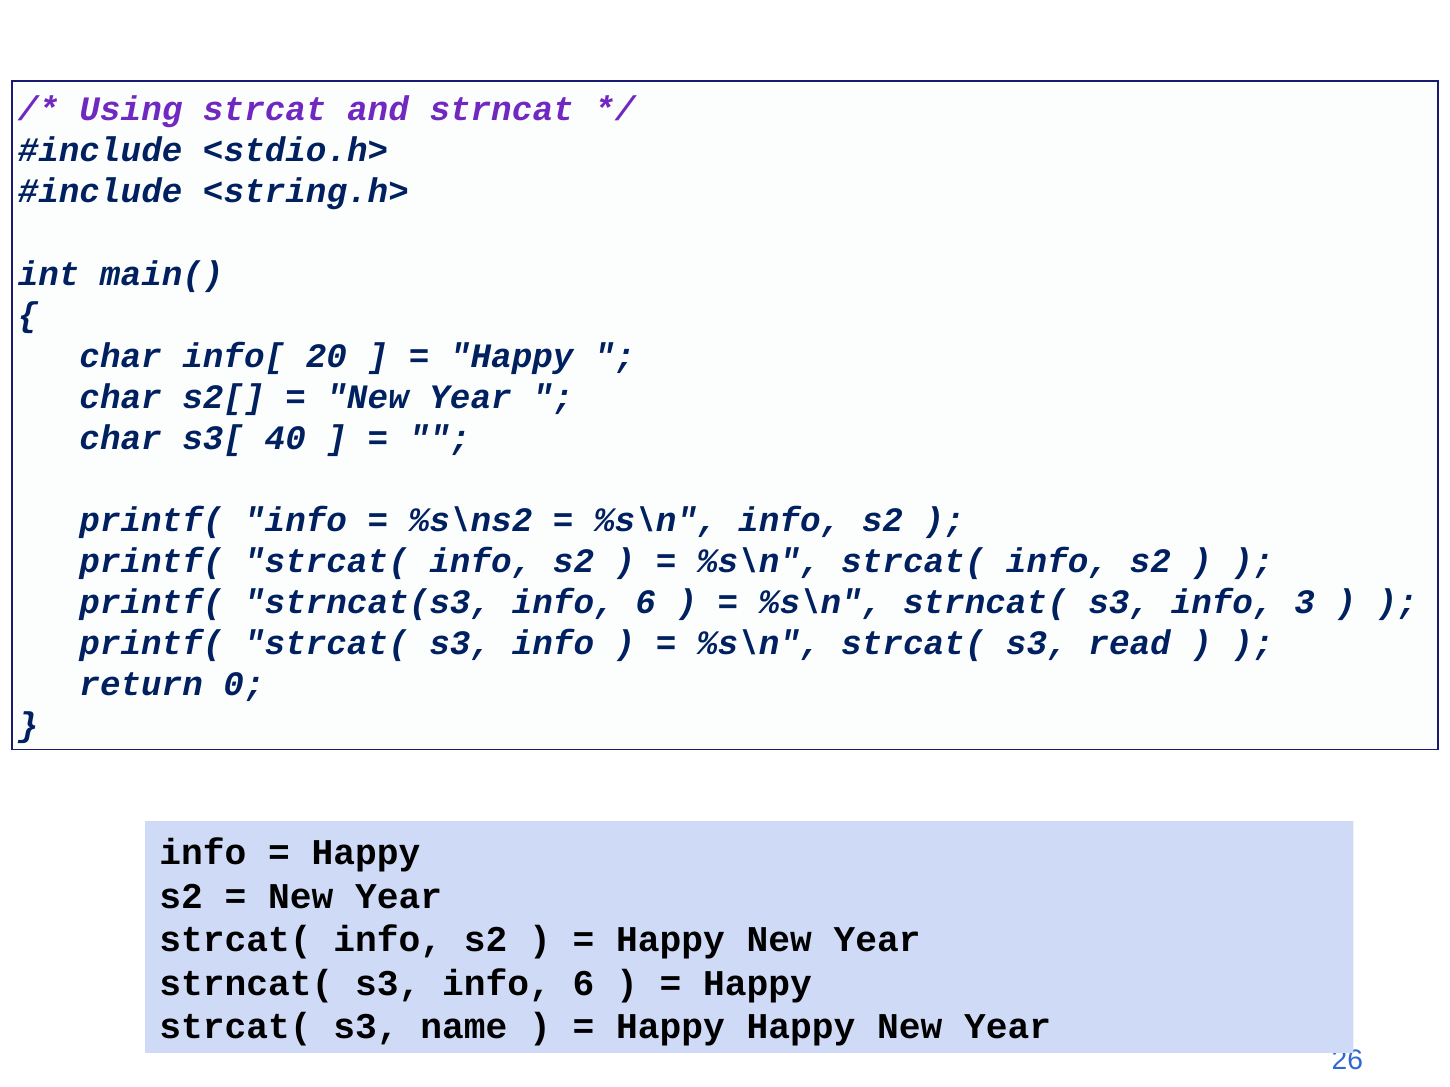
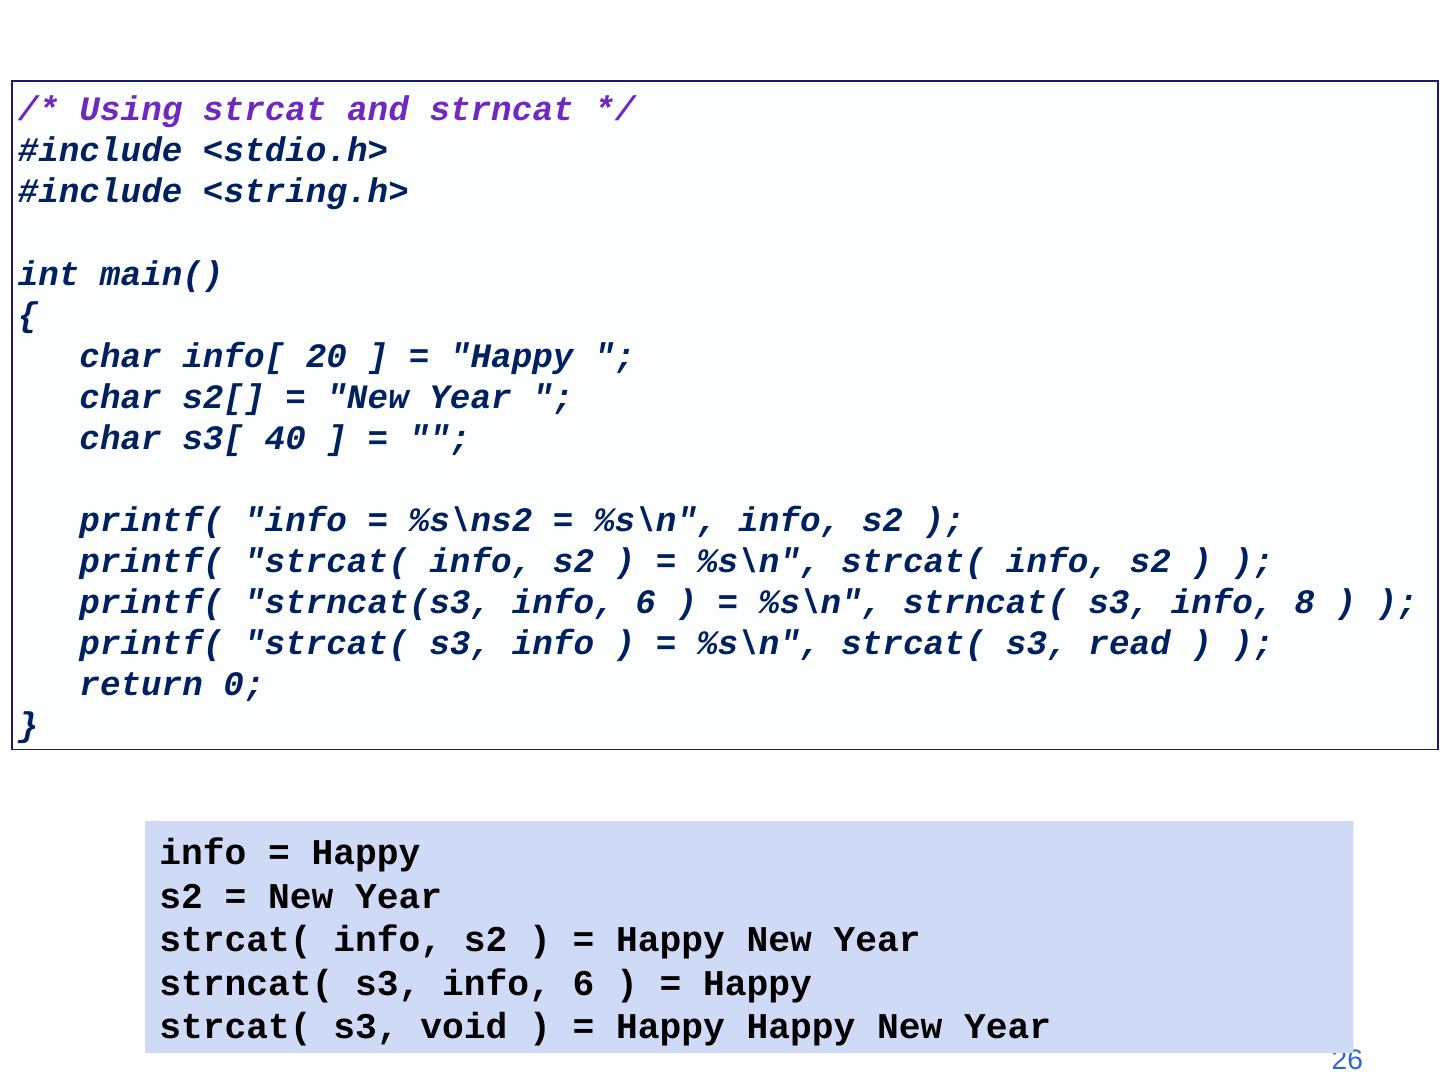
3: 3 -> 8 (1305, 603)
name: name -> void (464, 1027)
